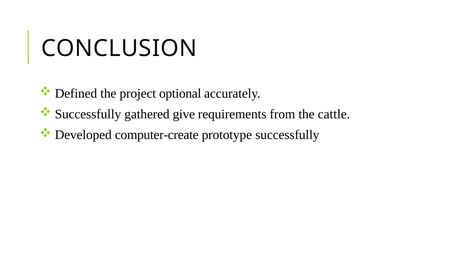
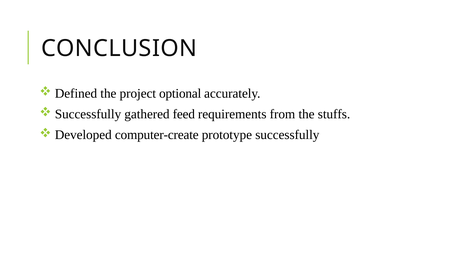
give: give -> feed (184, 114)
cattle: cattle -> stuffs (334, 114)
